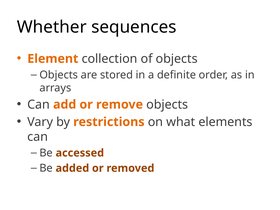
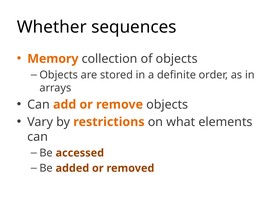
Element: Element -> Memory (53, 59)
